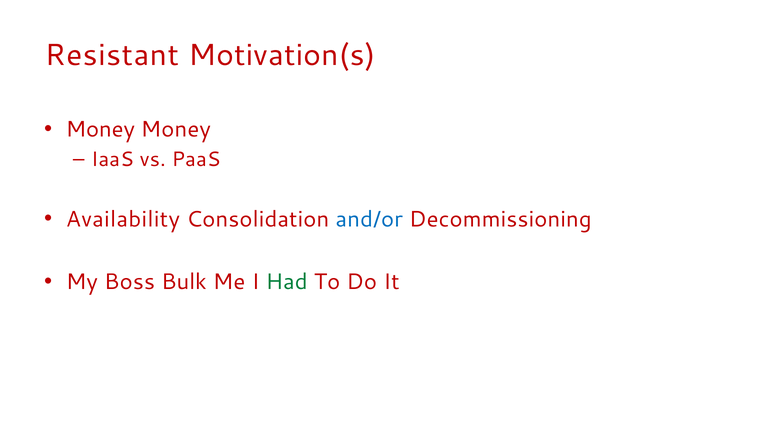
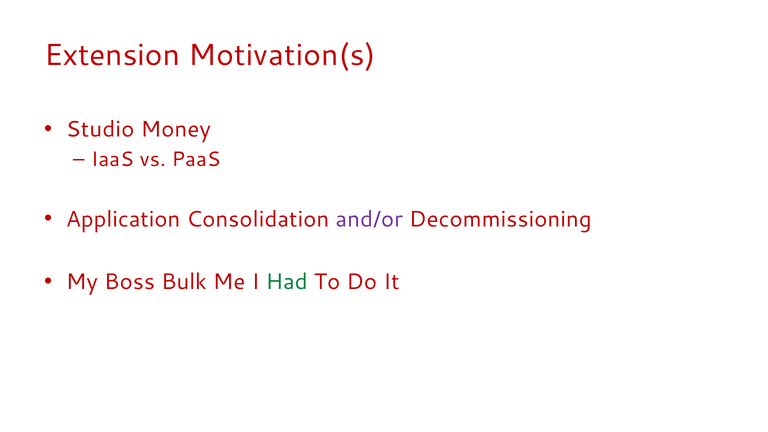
Resistant: Resistant -> Extension (112, 55)
Money: Money -> Studio (100, 130)
Availability: Availability -> Application (123, 219)
and/or colour: blue -> purple (369, 219)
